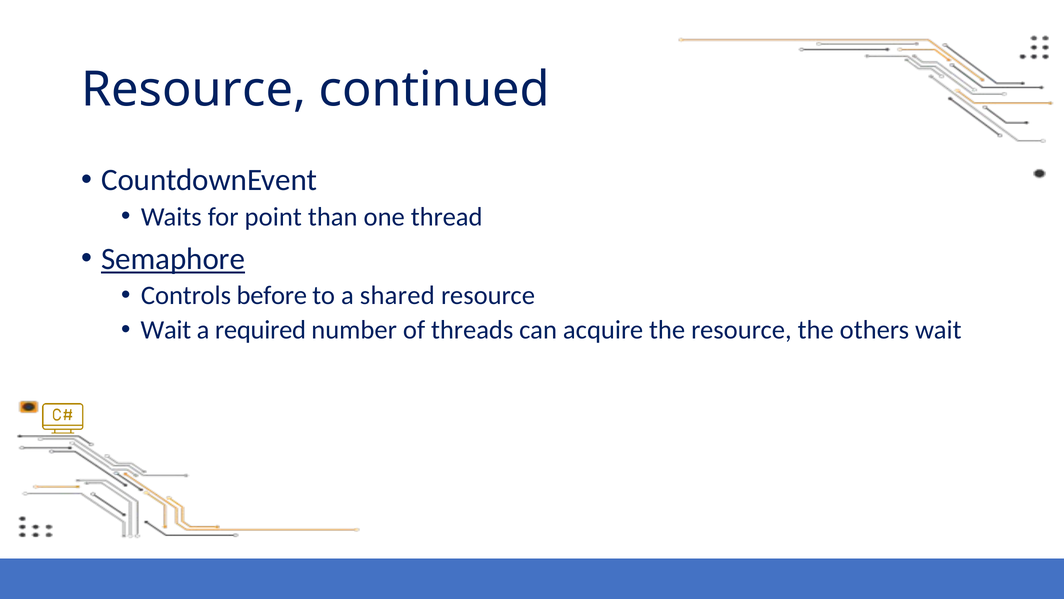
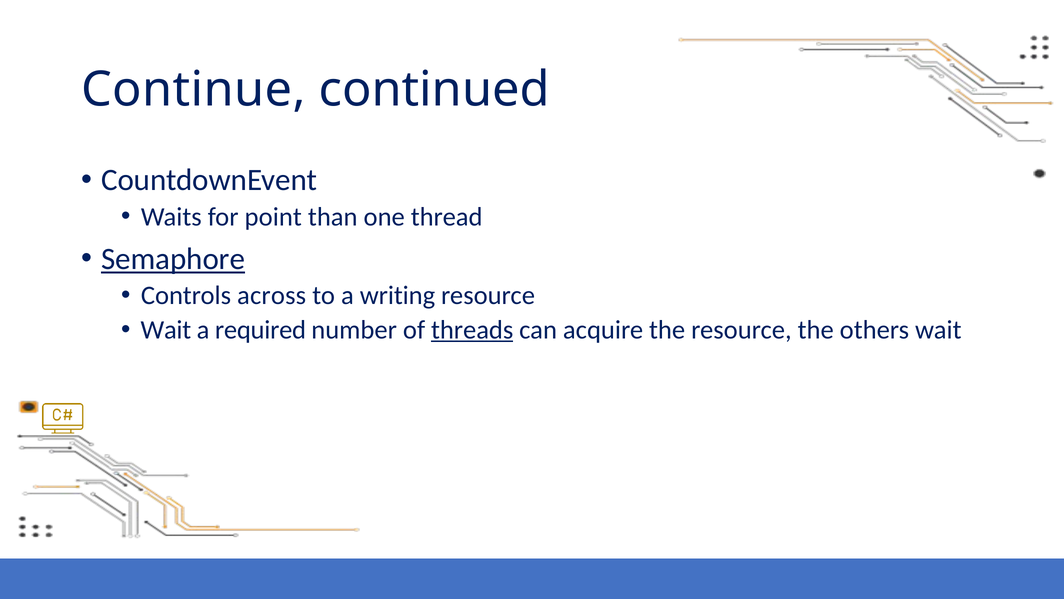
Resource: Resource -> Continue (193, 89)
before: before -> across (272, 295)
shared: shared -> writing (397, 295)
threads underline: none -> present (472, 330)
